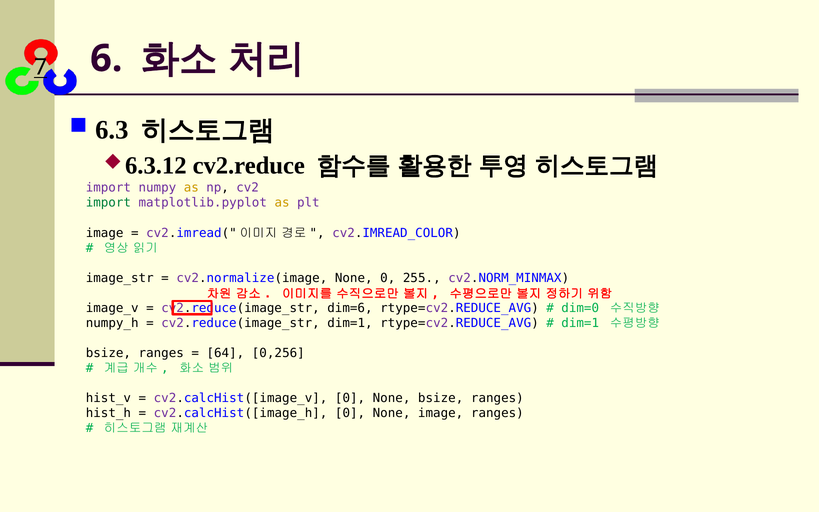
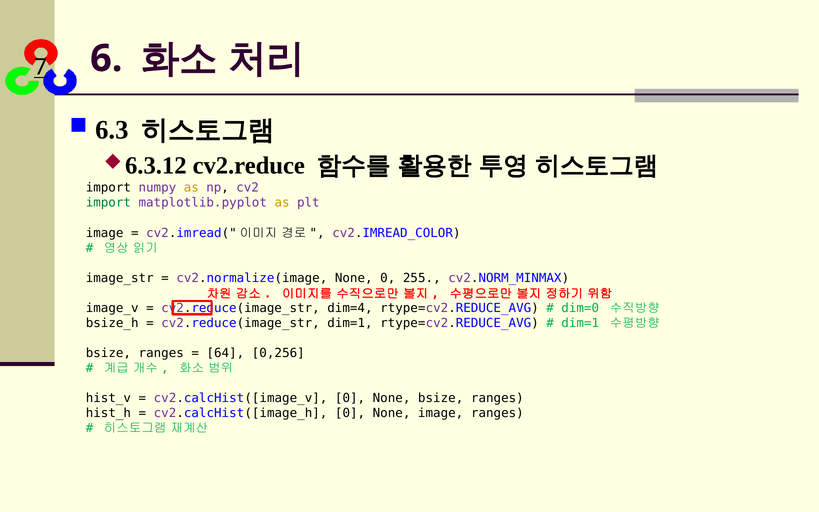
import colour: purple -> black (108, 188)
dim=6: dim=6 -> dim=4 (350, 308)
numpy_h: numpy_h -> bsize_h (112, 323)
